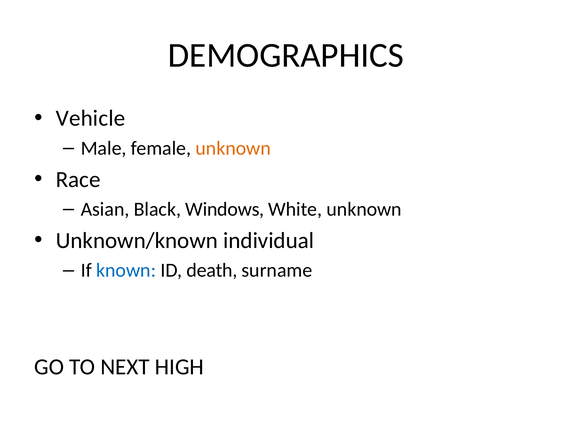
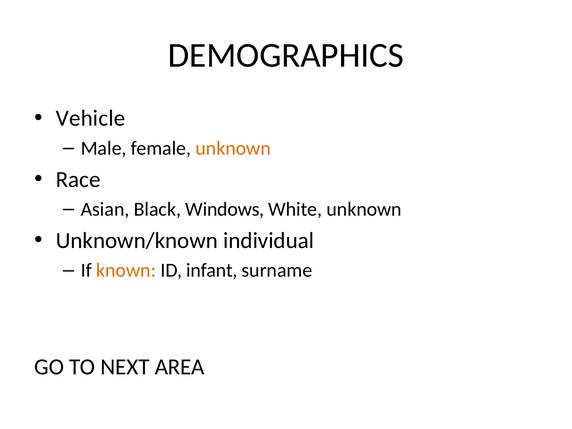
known colour: blue -> orange (126, 270)
death: death -> infant (212, 270)
HIGH: HIGH -> AREA (180, 367)
